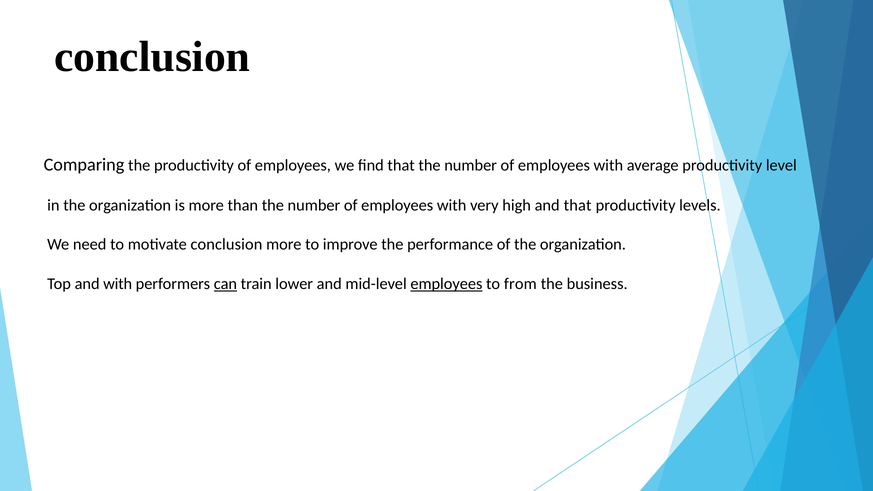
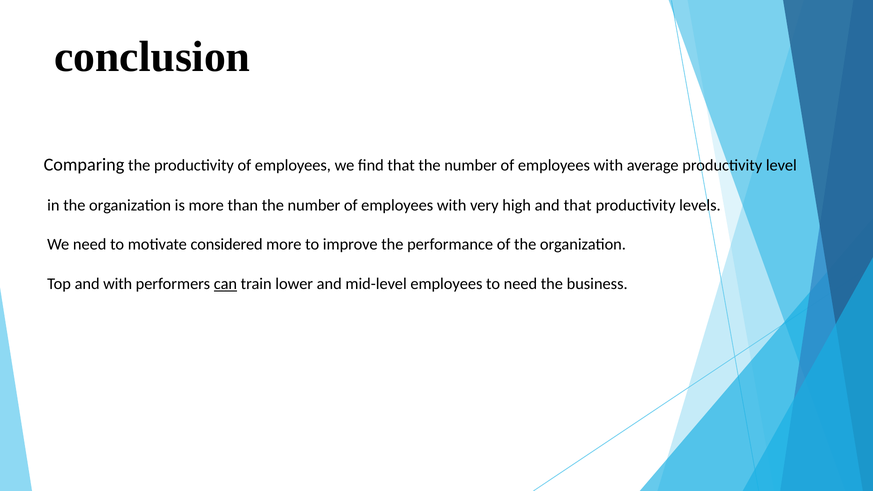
motivate conclusion: conclusion -> considered (227, 245)
employees underline: present -> none (446, 284)
to from: from -> need (520, 284)
